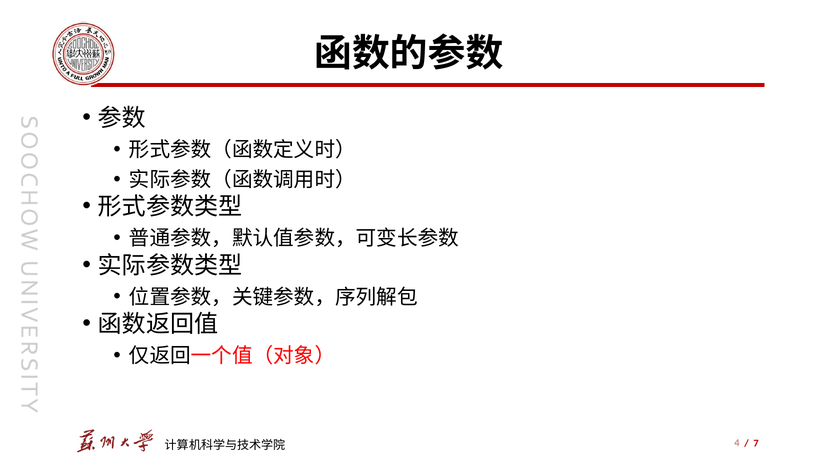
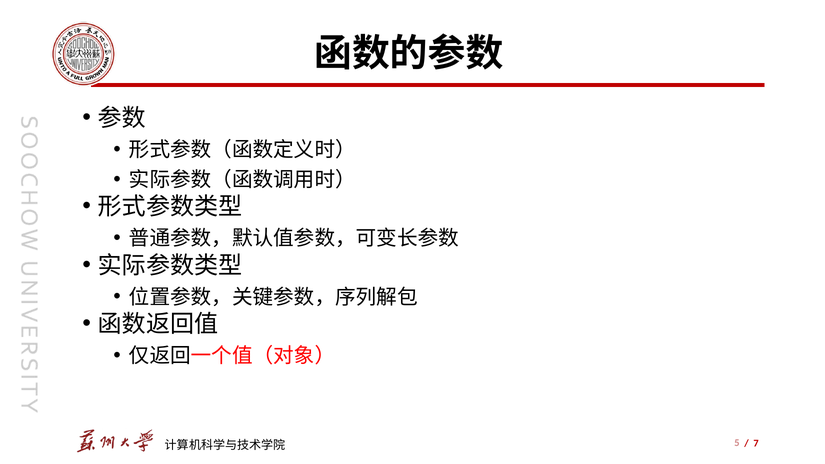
4: 4 -> 5 (737, 443)
